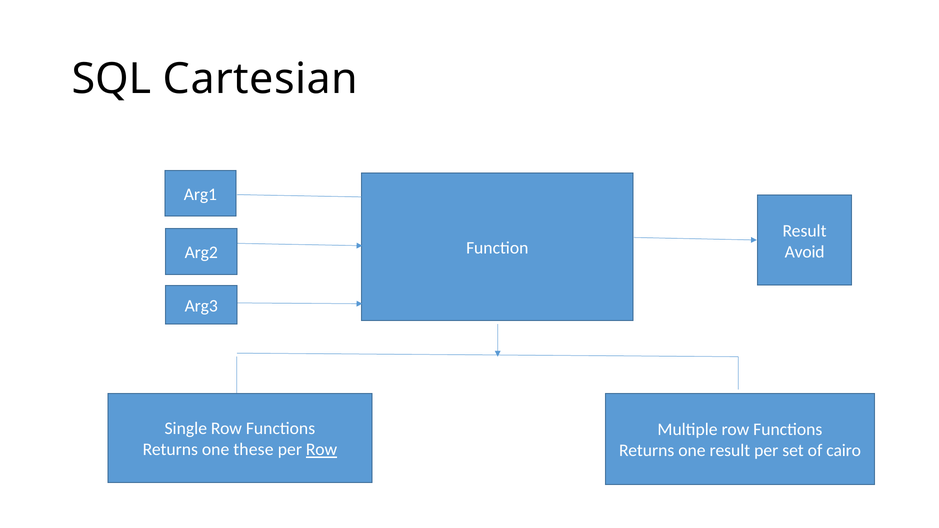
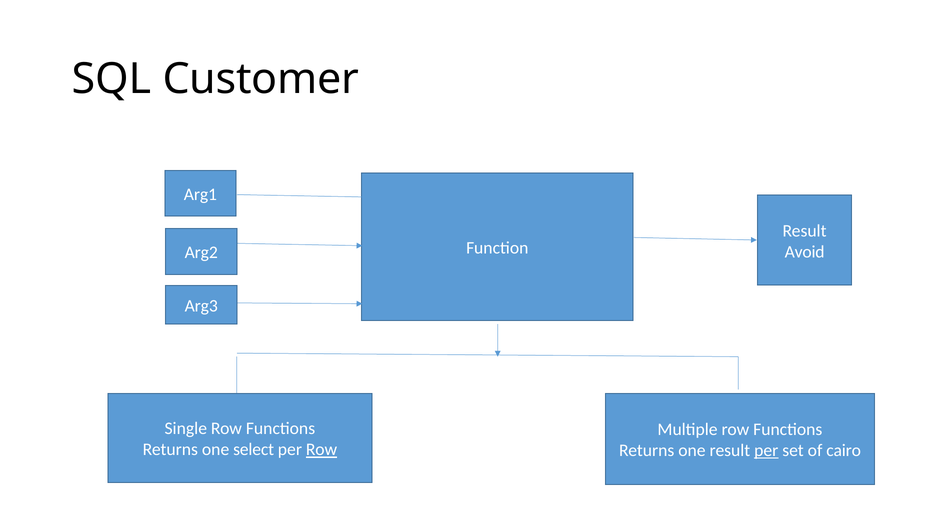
Cartesian: Cartesian -> Customer (261, 79)
these: these -> select (254, 450)
per underline: none -> present (766, 451)
